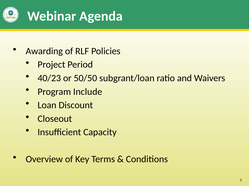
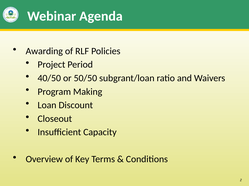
40/23: 40/23 -> 40/50 (49, 78)
Include: Include -> Making (88, 92)
